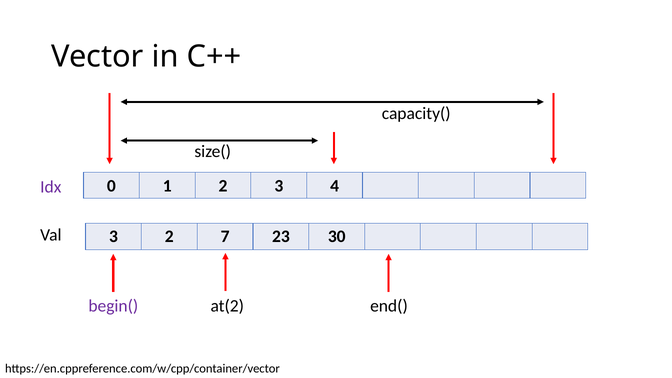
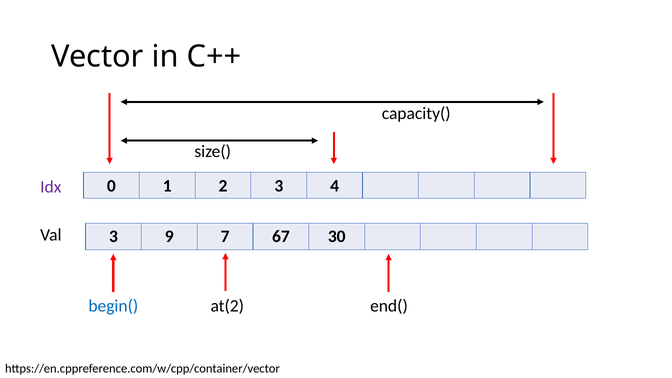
3 2: 2 -> 9 (169, 237)
23: 23 -> 67 (281, 237)
begin( colour: purple -> blue (113, 306)
